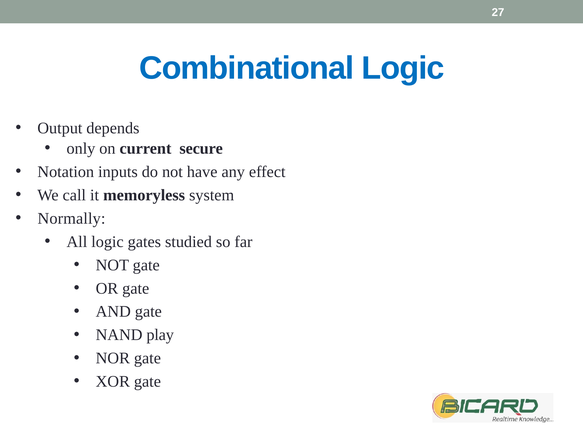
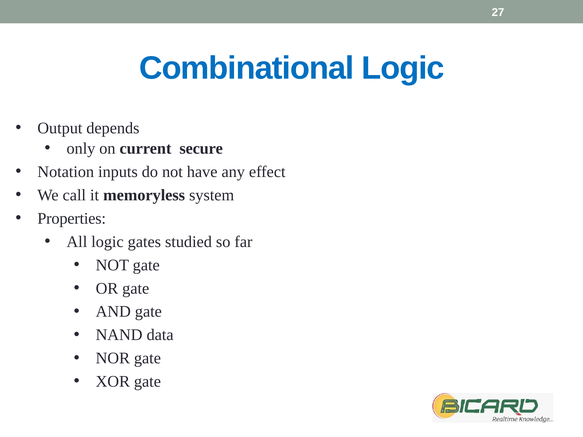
Normally: Normally -> Properties (72, 219)
play: play -> data (160, 335)
